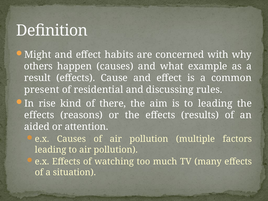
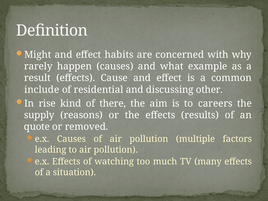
others: others -> rarely (38, 66)
present: present -> include (42, 90)
rules: rules -> other (209, 90)
to leading: leading -> careers (215, 104)
effects: effects -> supply (39, 115)
aided: aided -> quote (37, 127)
attention: attention -> removed (86, 127)
